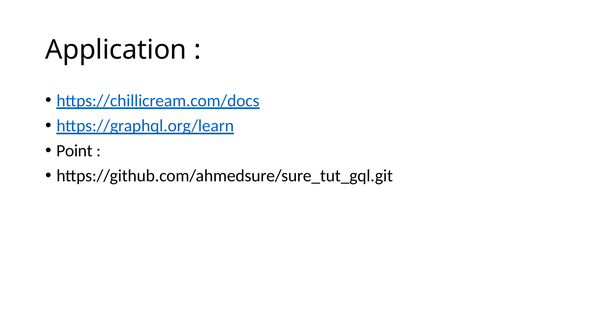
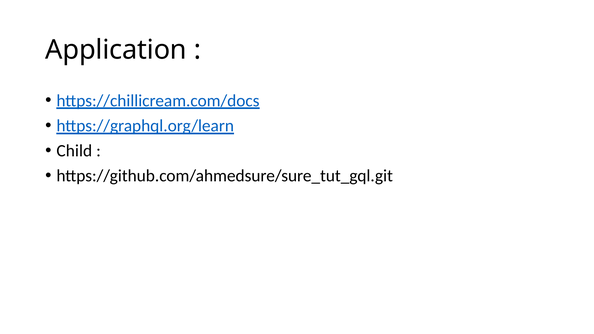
Point: Point -> Child (74, 151)
